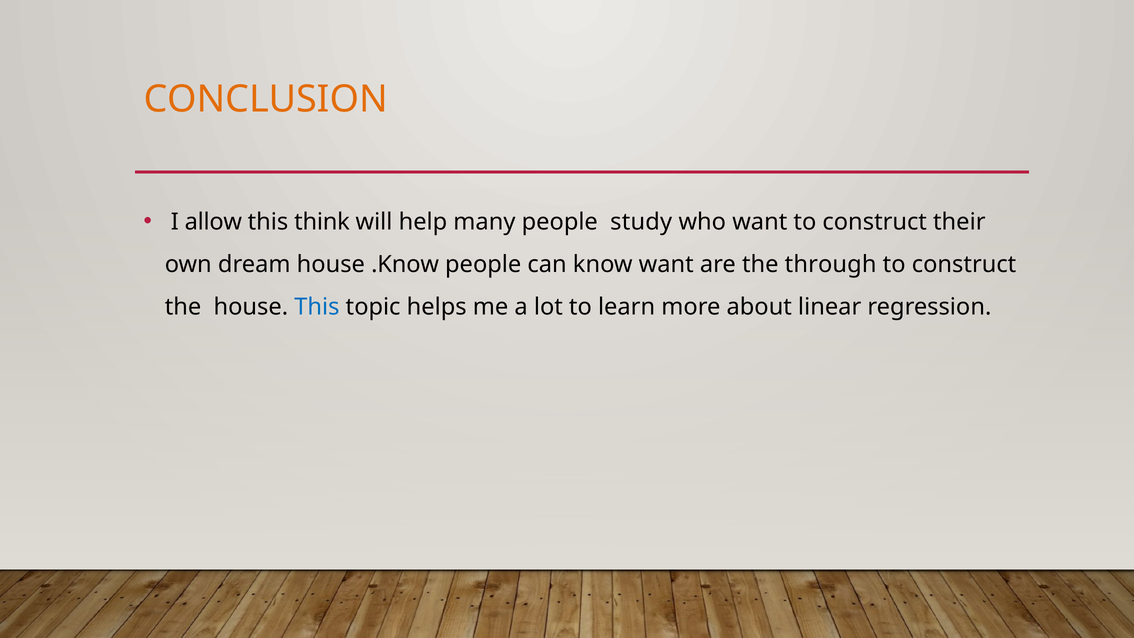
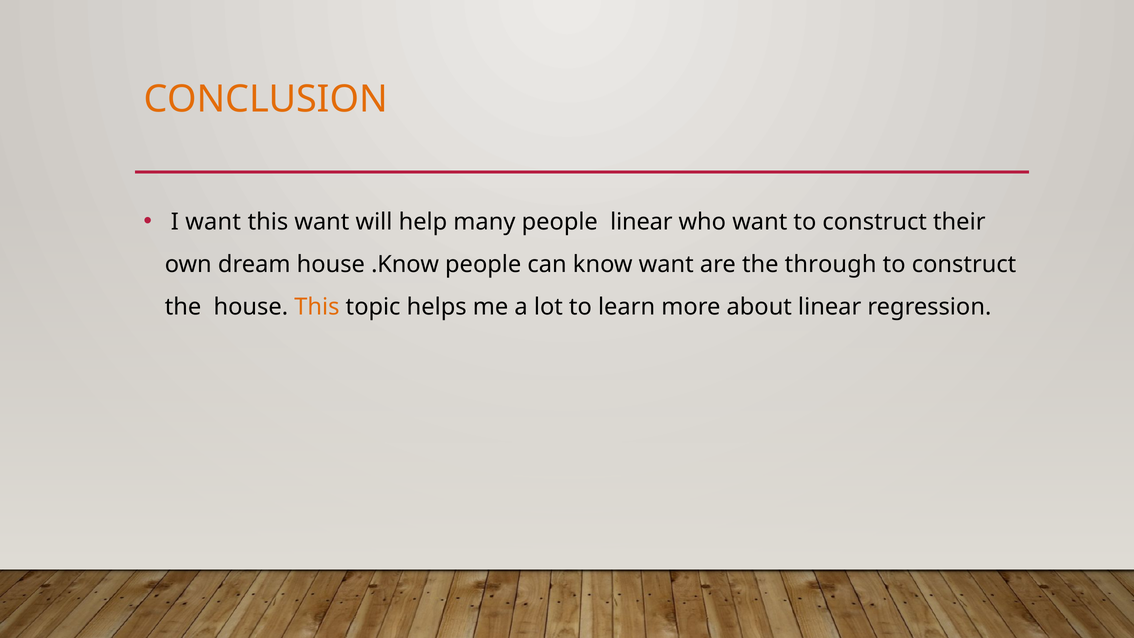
I allow: allow -> want (213, 222)
this think: think -> want (322, 222)
people study: study -> linear (641, 222)
This colour: blue -> orange (317, 307)
